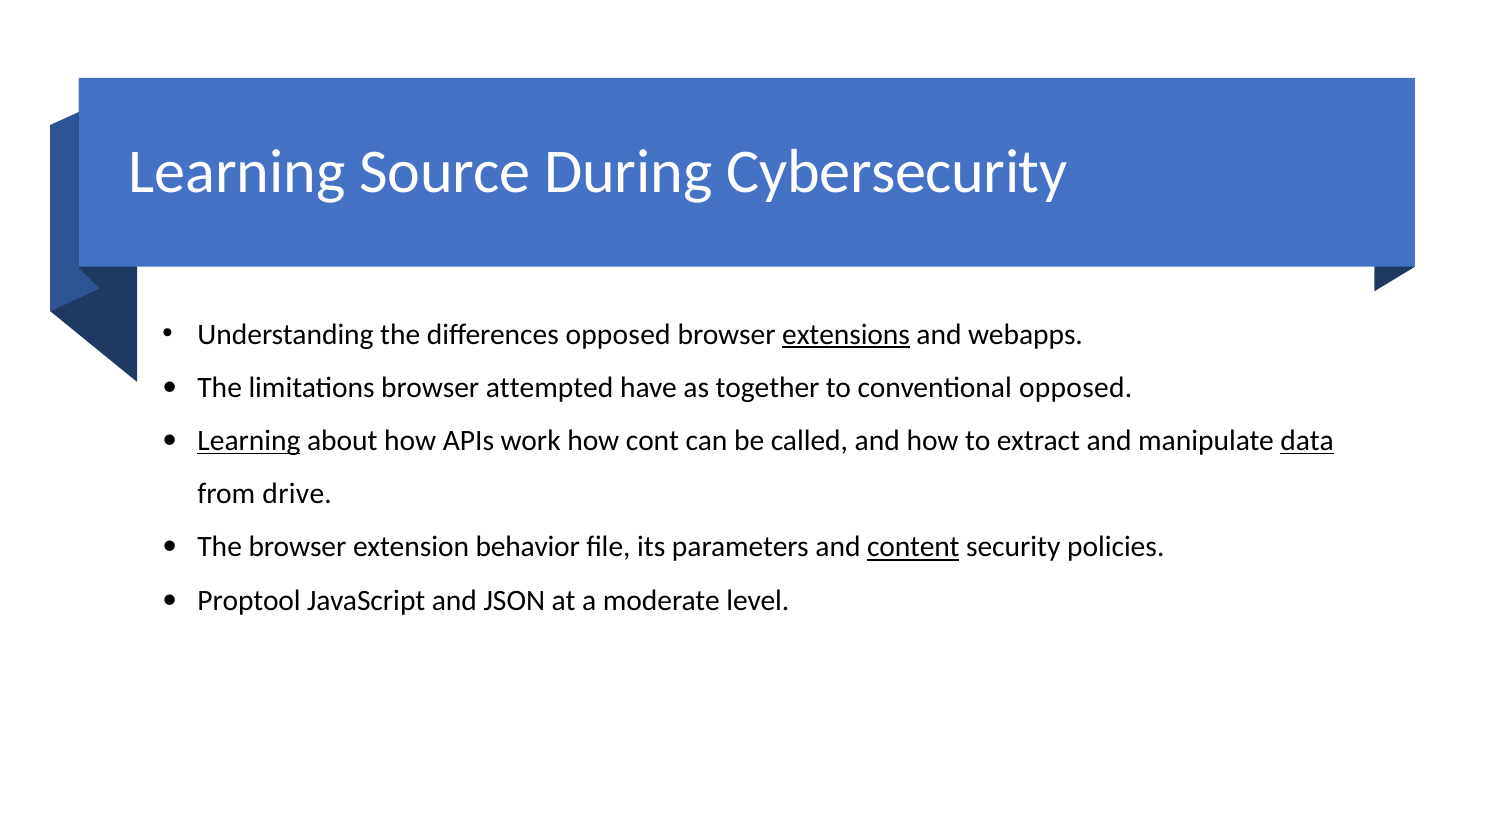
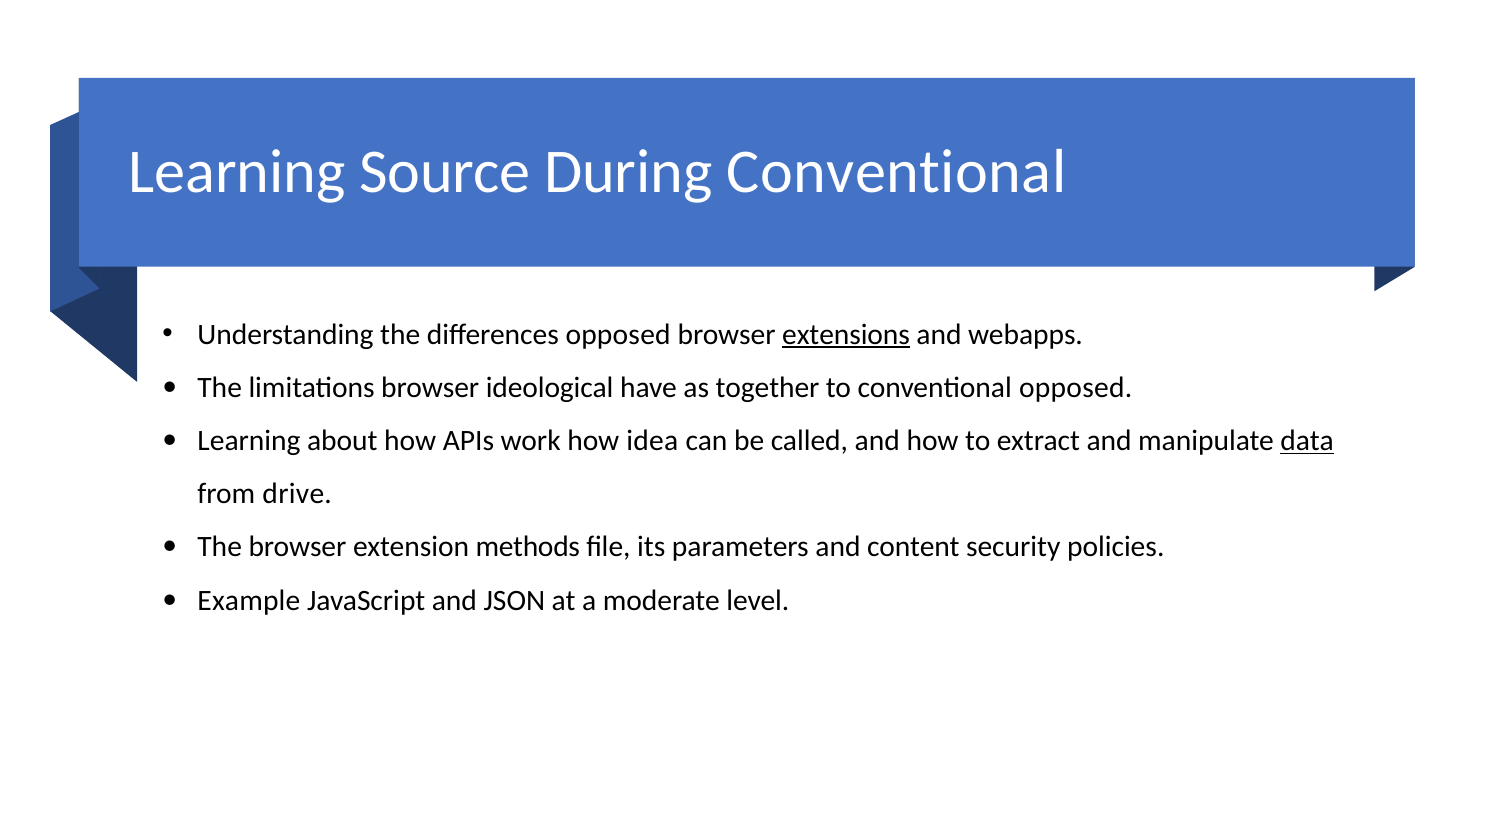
During Cybersecurity: Cybersecurity -> Conventional (897, 172)
attempted: attempted -> ideological (550, 387)
Learning underline: present -> none (249, 441)
cont: cont -> idea (652, 441)
behavior: behavior -> methods (528, 547)
content underline: present -> none (913, 547)
Proptool: Proptool -> Example (249, 600)
